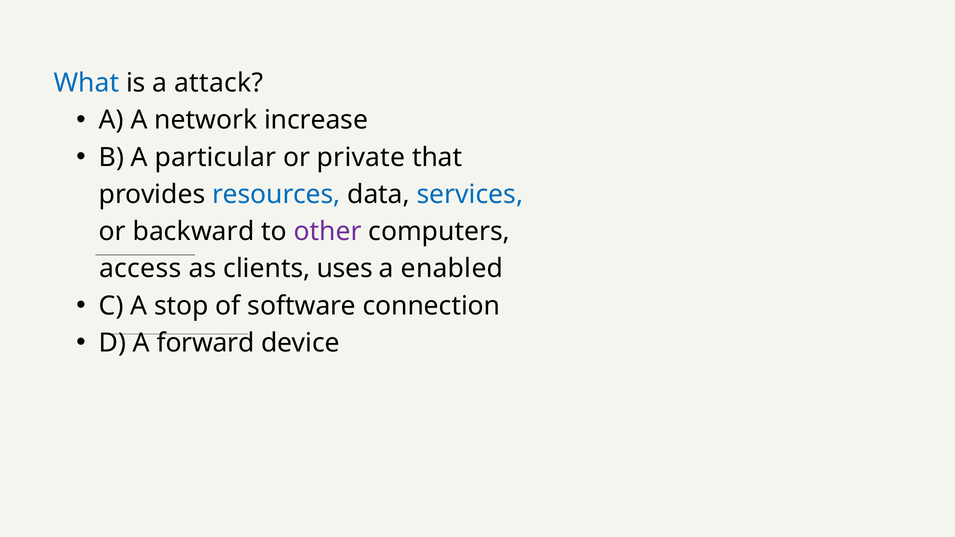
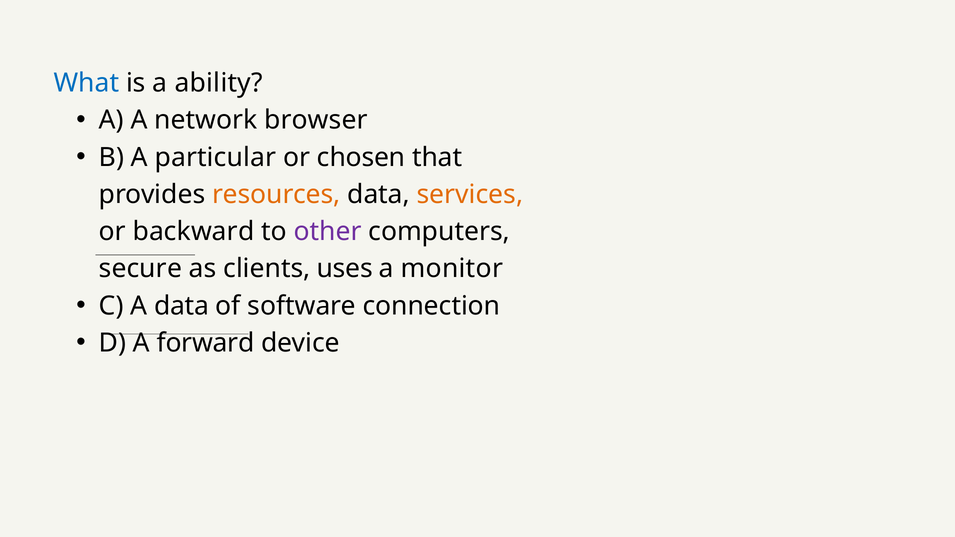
attack: attack -> ability (219, 83)
increase: increase -> browser (316, 120)
private: private -> chosen (361, 157)
resources colour: blue -> orange (276, 195)
services colour: blue -> orange (470, 195)
access: access -> secure (140, 269)
enabled: enabled -> monitor (452, 269)
A stop: stop -> data (181, 306)
